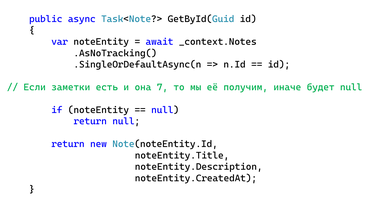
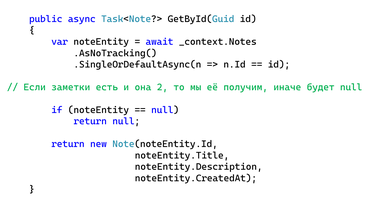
7: 7 -> 2 (162, 87)
